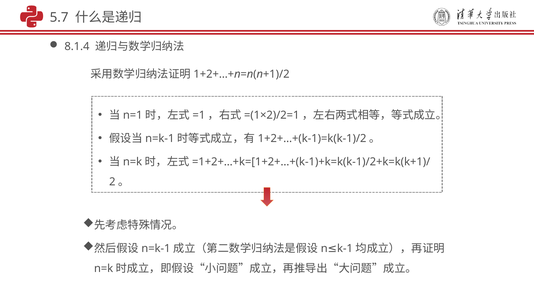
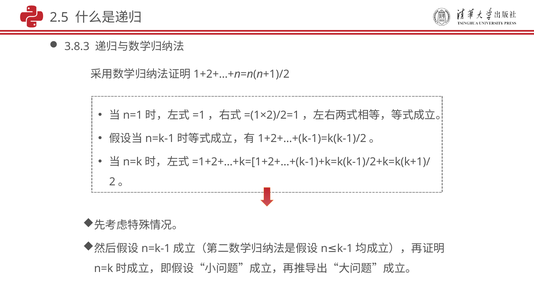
5.7: 5.7 -> 2.5 (59, 17)
8.1.4: 8.1.4 -> 3.8.3 (77, 47)
